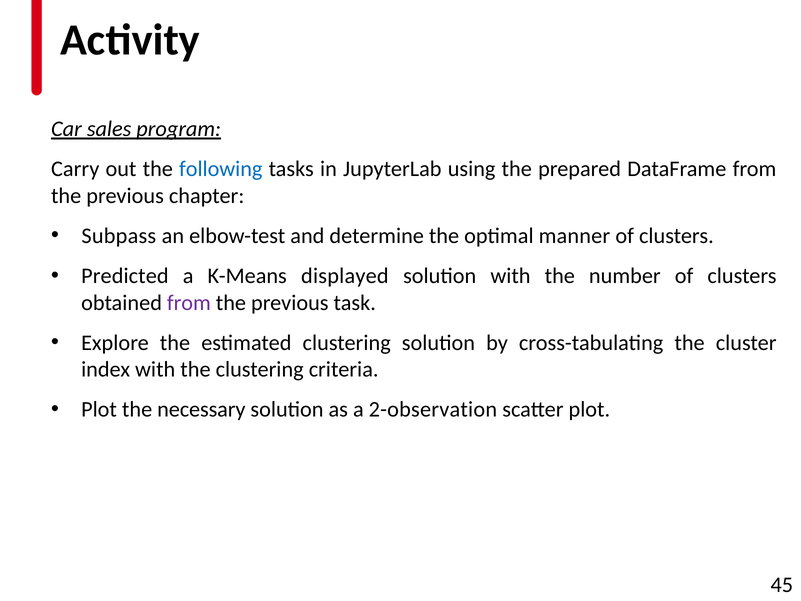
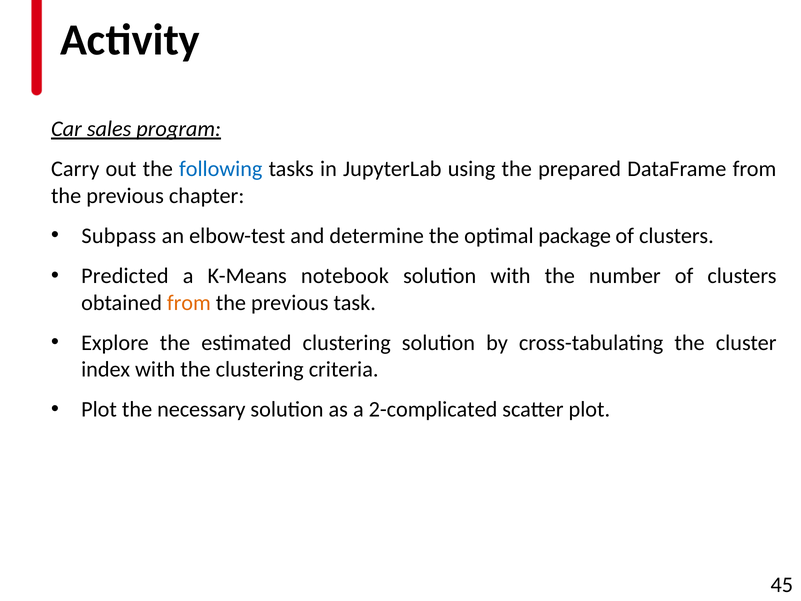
manner: manner -> package (575, 236)
displayed: displayed -> notebook (345, 276)
from colour: purple -> orange (189, 303)
2-observation: 2-observation -> 2-complicated (433, 409)
